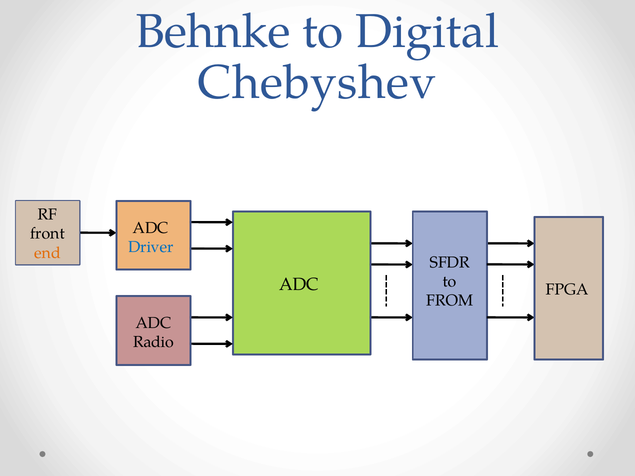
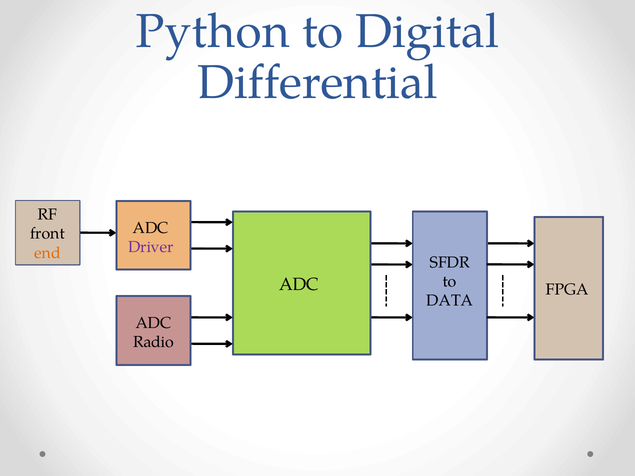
Behnke: Behnke -> Python (213, 32)
Chebyshev: Chebyshev -> Differential (318, 83)
Driver colour: blue -> purple (151, 247)
FROM: FROM -> DATA (450, 301)
